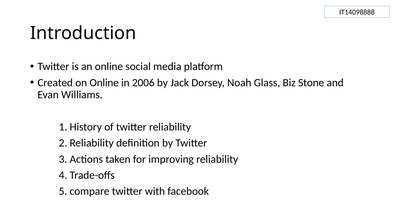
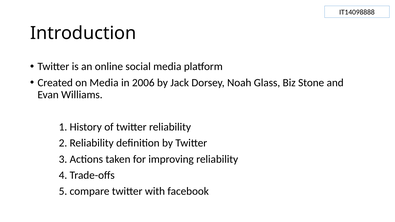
on Online: Online -> Media (104, 83)
